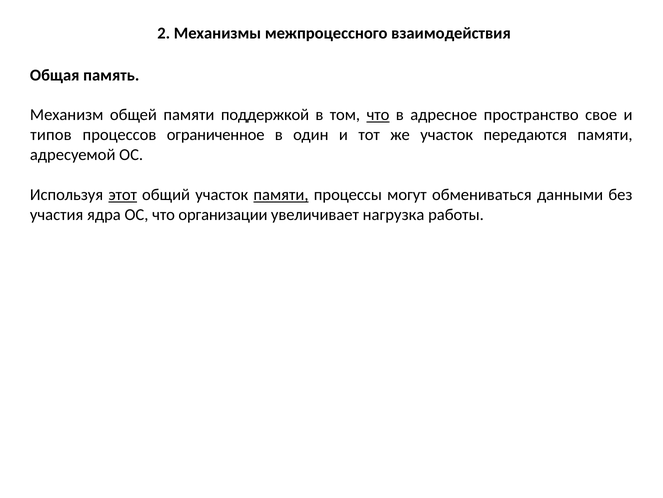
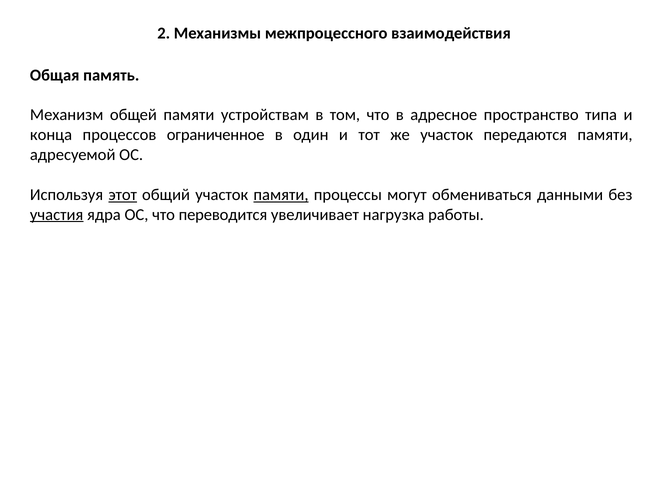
поддержкой: поддержкой -> устройствам (265, 115)
что underline: present -> none (378, 115)
свое: свое -> типа (601, 115)
типов: типов -> конца (51, 135)
участия underline: none -> present (57, 214)
организации: организации -> переводится (223, 214)
